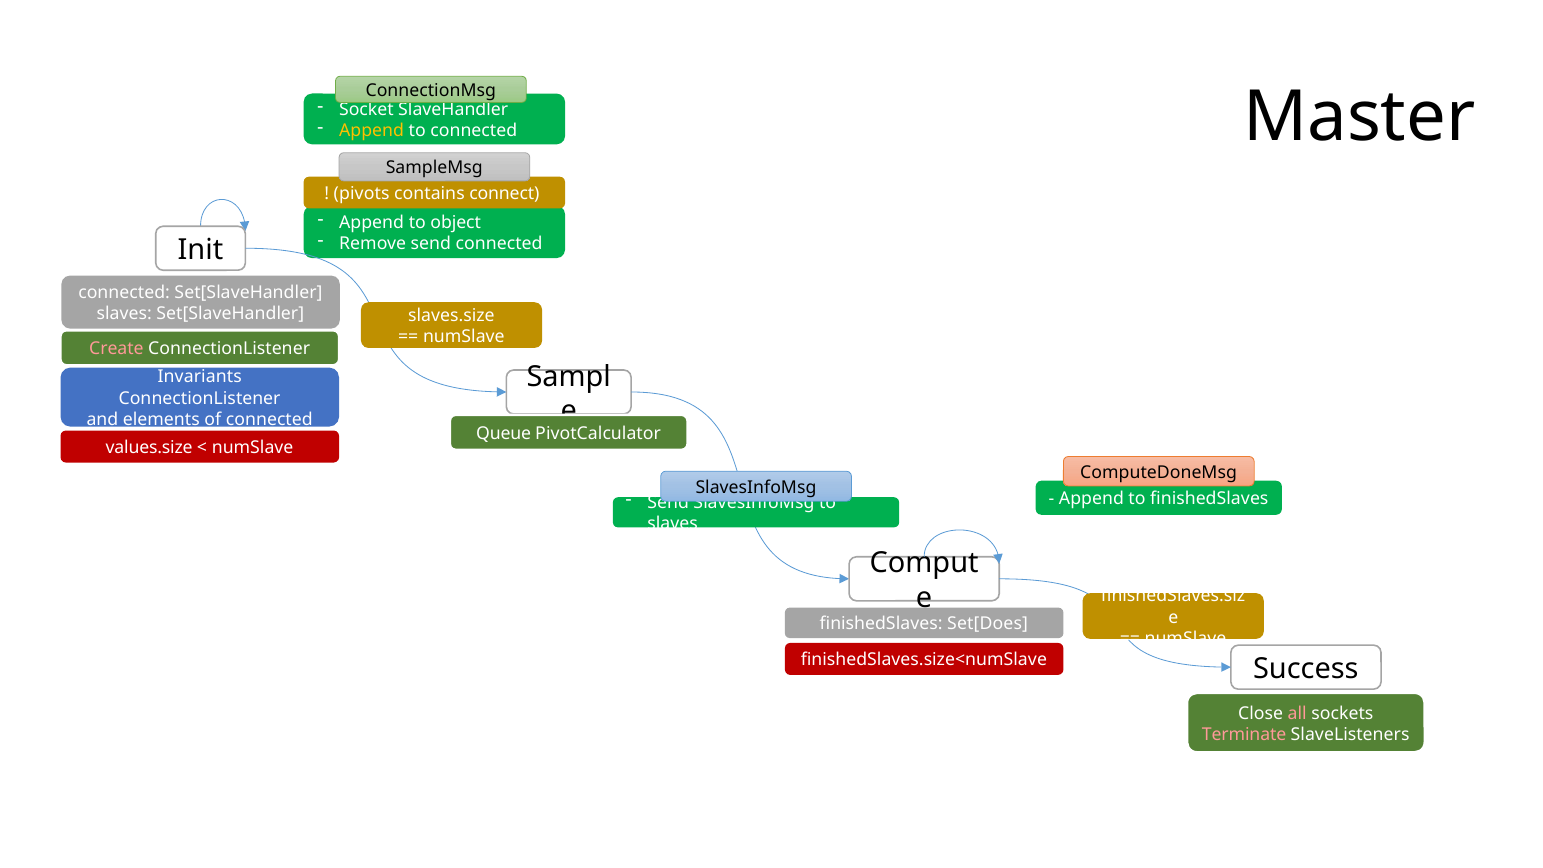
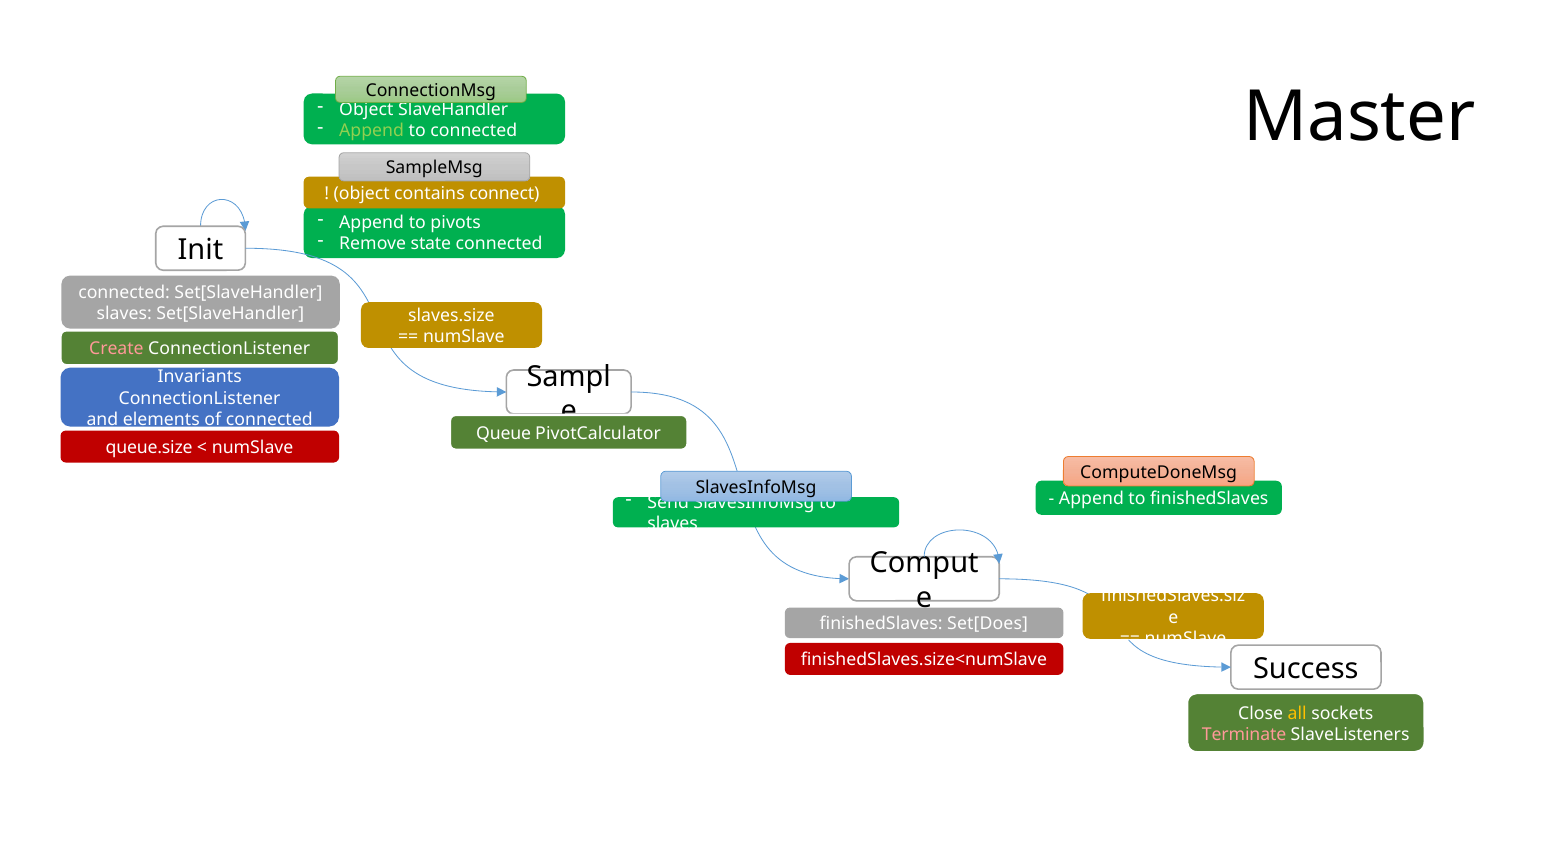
Socket: Socket -> Object (366, 110)
Append colour: yellow -> light green (372, 131)
pivots: pivots -> object (362, 194)
object: object -> pivots (456, 222)
Remove send: send -> state (431, 244)
values.size: values.size -> queue.size (149, 448)
all colour: pink -> yellow (1297, 713)
